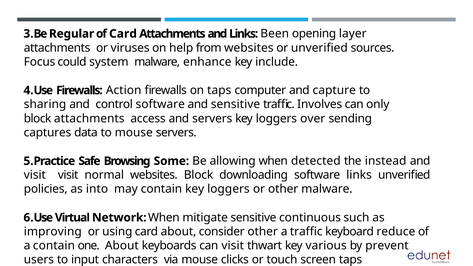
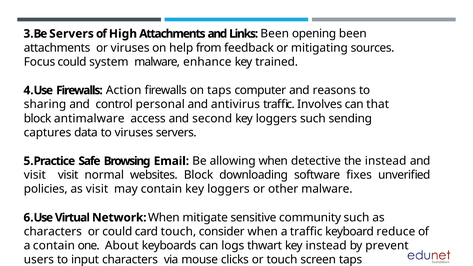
Regular: Regular -> Servers (71, 34)
of Card: Card -> High (123, 34)
opening layer: layer -> been (353, 34)
from websites: websites -> feedback (249, 48)
or unverified: unverified -> mitigating (319, 48)
include: include -> trained (277, 62)
capture: capture -> reasons (334, 90)
control software: software -> personal (160, 104)
and sensitive: sensitive -> antivirus (235, 104)
only: only -> that (378, 104)
block attachments: attachments -> antimalware (89, 118)
and servers: servers -> second (212, 118)
loggers over: over -> such (313, 118)
to mouse: mouse -> viruses (134, 133)
Some: Some -> Email (171, 161)
detected: detected -> detective (316, 161)
software links: links -> fixes (359, 175)
as into: into -> visit (97, 189)
continuous: continuous -> community (310, 218)
improving: improving -> characters (53, 232)
or using: using -> could (117, 232)
card about: about -> touch (178, 232)
consider other: other -> when (263, 232)
can visit: visit -> logs (233, 246)
key various: various -> instead (326, 246)
